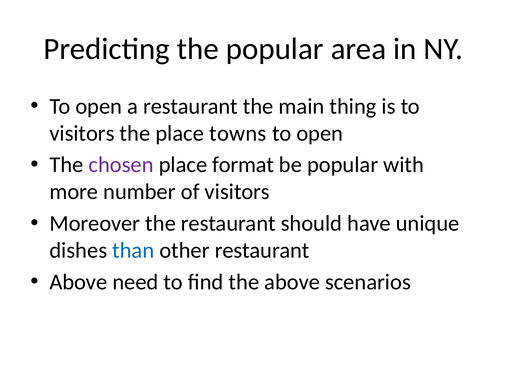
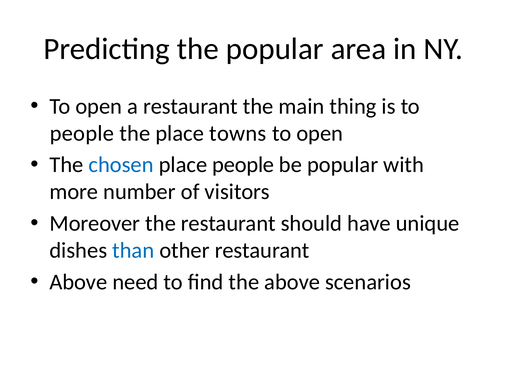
visitors: visitors -> people (82, 133)
chosen colour: purple -> blue (121, 165)
place format: format -> people (243, 165)
